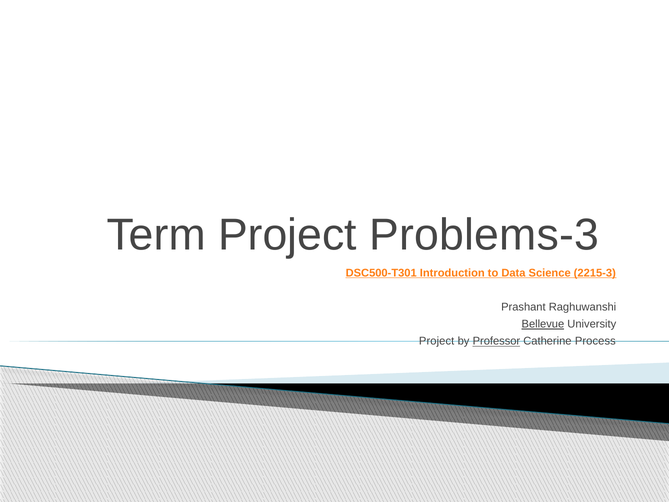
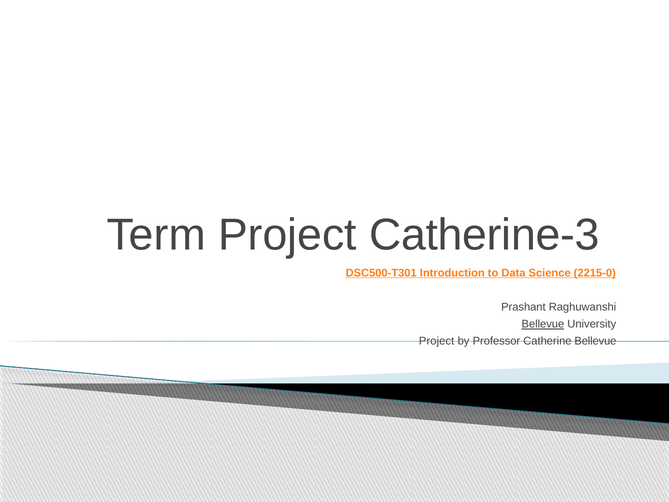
Problems-3: Problems-3 -> Catherine-3 (484, 235)
2215-3: 2215-3 -> 2215-0 (595, 273)
Professor underline: present -> none (496, 341)
Catherine Process: Process -> Bellevue (595, 341)
